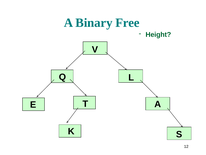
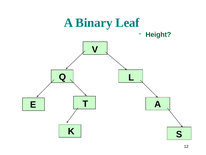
Free: Free -> Leaf (127, 23)
